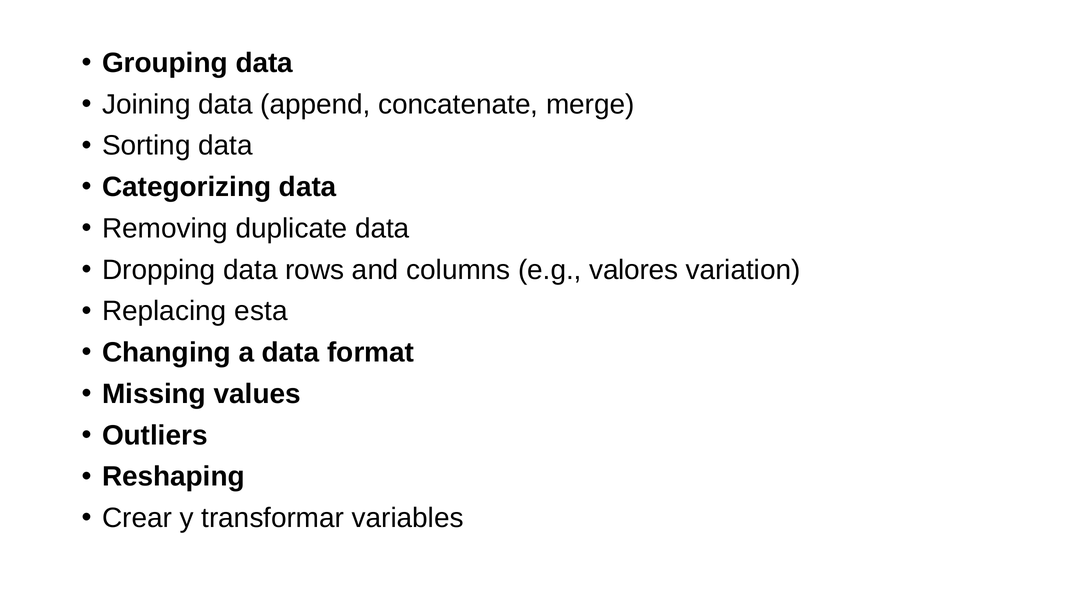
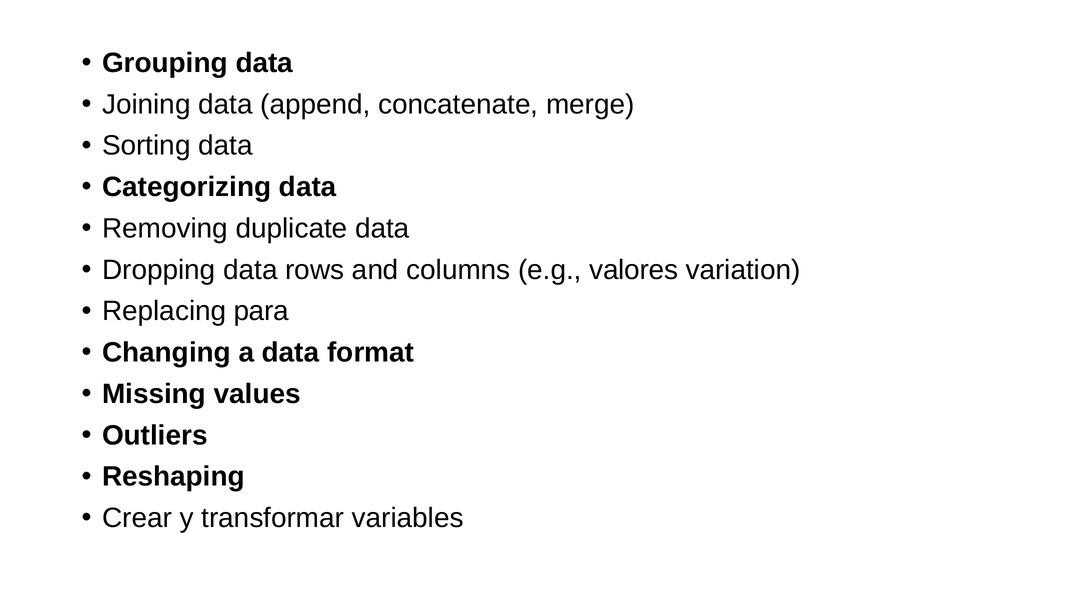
esta: esta -> para (261, 312)
